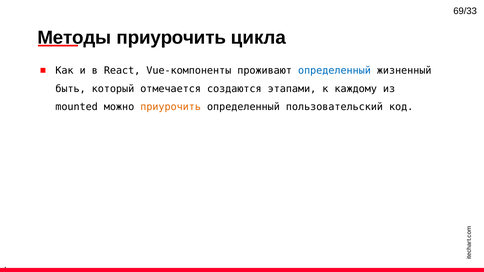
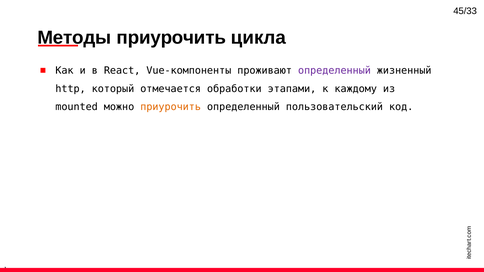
69/33: 69/33 -> 45/33 (465, 11)
определенный colour: blue -> purple (334, 71)
быть: быть -> http (71, 89)
создаются: создаются -> обработки (234, 89)
